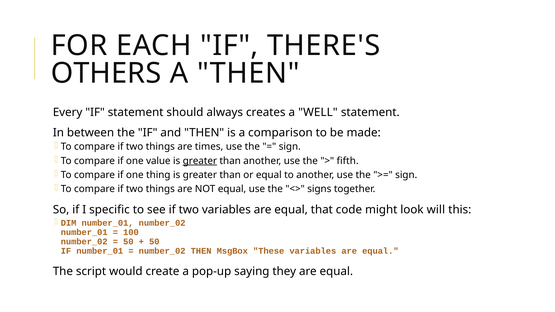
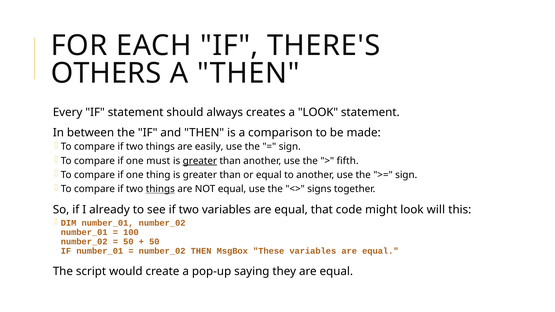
a WELL: WELL -> LOOK (318, 112)
times: times -> easily (209, 147)
value: value -> must (158, 161)
things underline: none -> present (160, 189)
specific: specific -> already (109, 210)
